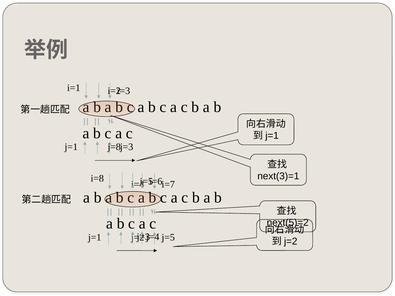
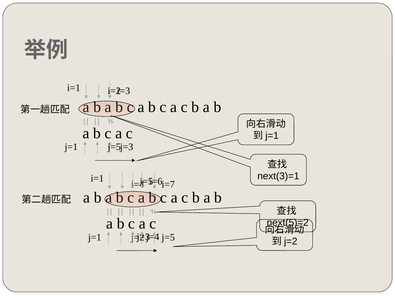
j=1 j=8: j=8 -> j=5 (114, 147)
i=8: i=8 -> i=1 (97, 178)
